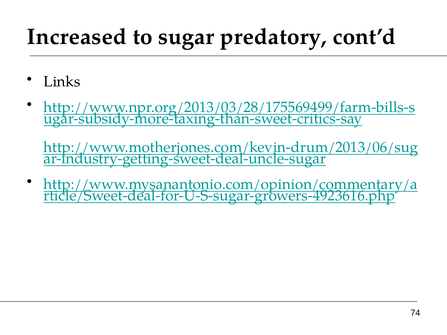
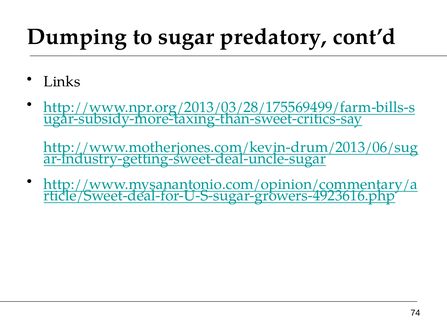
Increased: Increased -> Dumping (77, 37)
